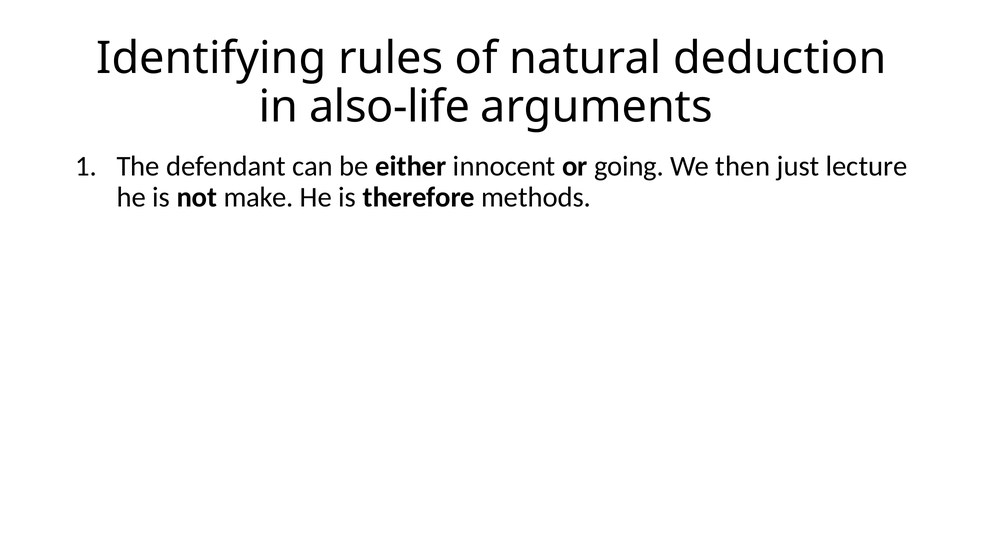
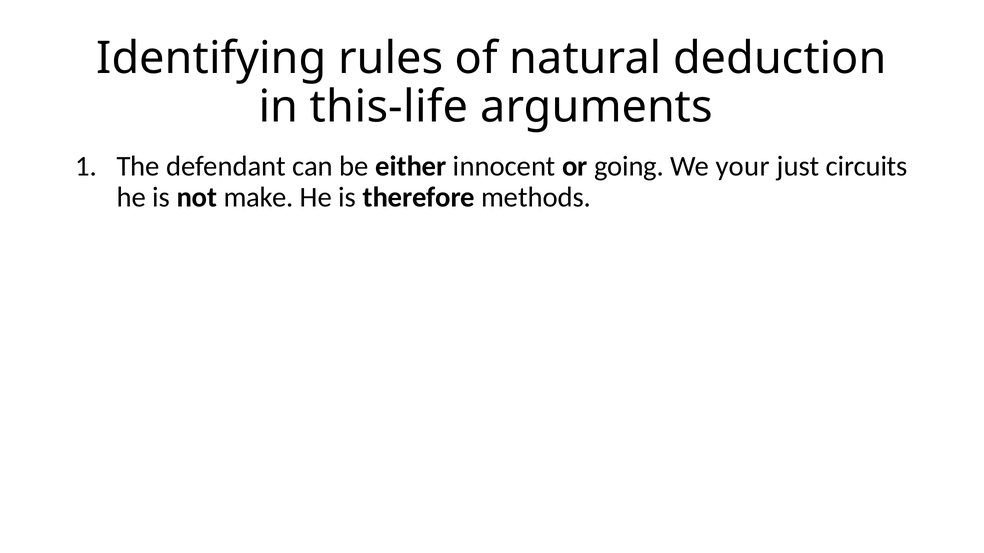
also-life: also-life -> this-life (389, 107)
then: then -> your (743, 166)
lecture: lecture -> circuits (867, 166)
